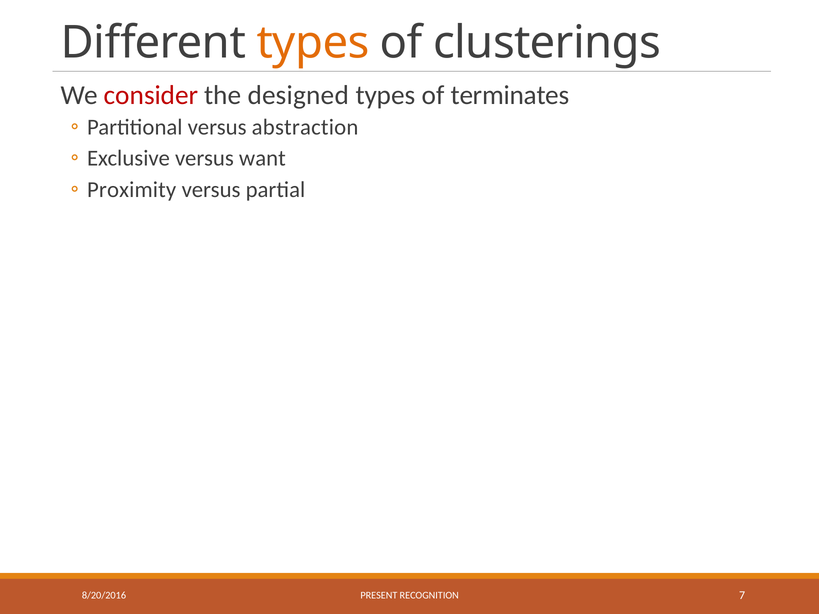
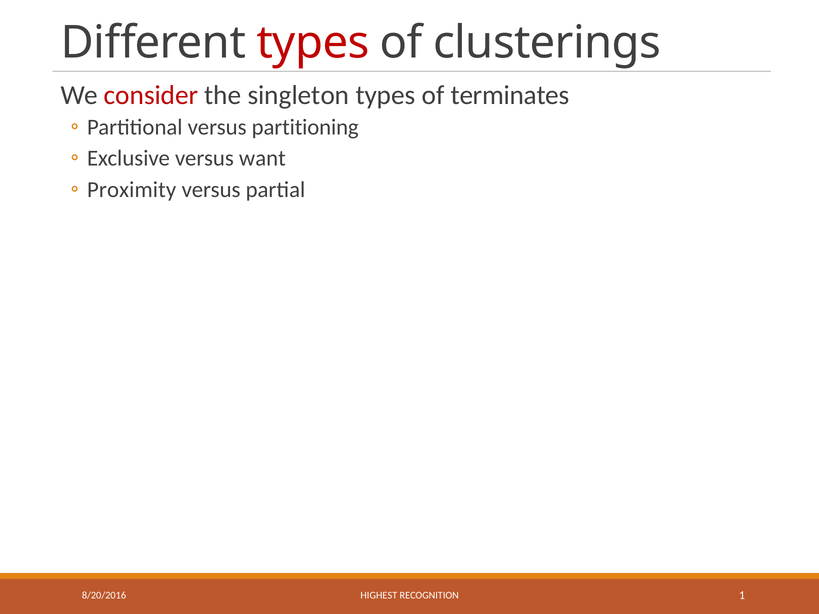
types colour: orange -> red (313, 43)
designed: designed -> singleton (298, 95)
abstraction: abstraction -> partitioning (305, 127)
PRESENT: PRESENT -> HIGHEST (379, 596)
7: 7 -> 1 (742, 596)
